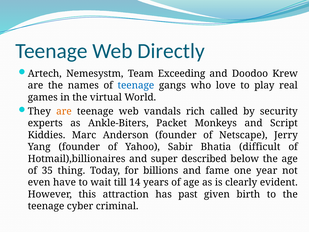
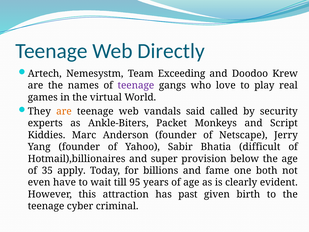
teenage colour: blue -> purple (136, 85)
rich: rich -> said (195, 111)
described: described -> provision (204, 159)
thing: thing -> apply (72, 170)
year: year -> both (267, 170)
14: 14 -> 95 (135, 182)
